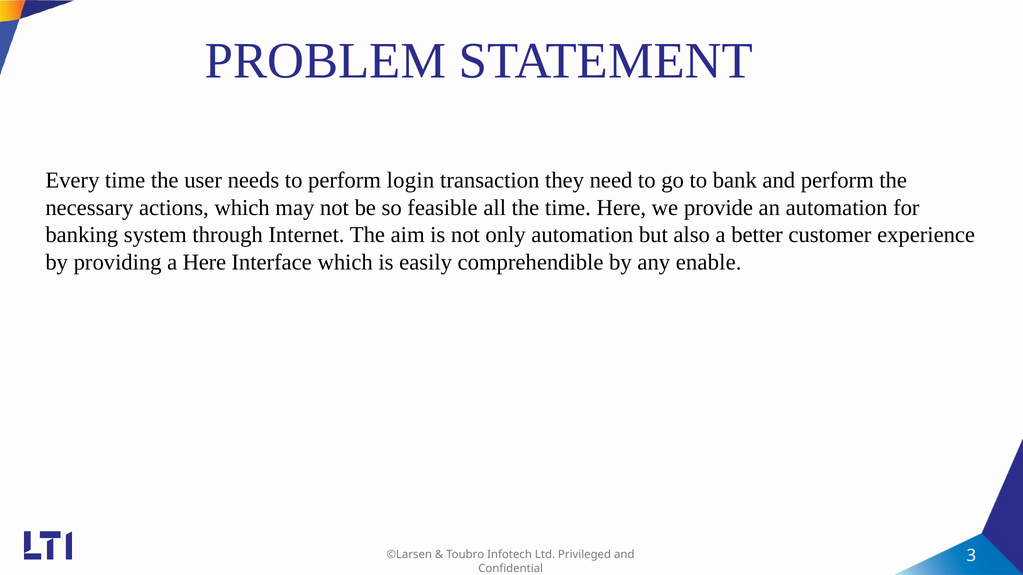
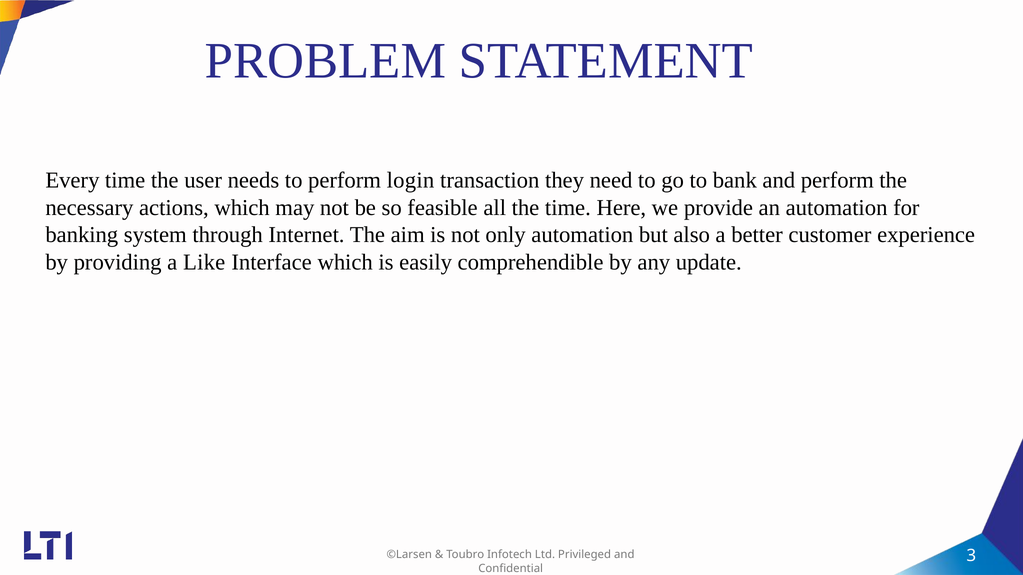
a Here: Here -> Like (204, 262)
enable: enable -> update (709, 262)
